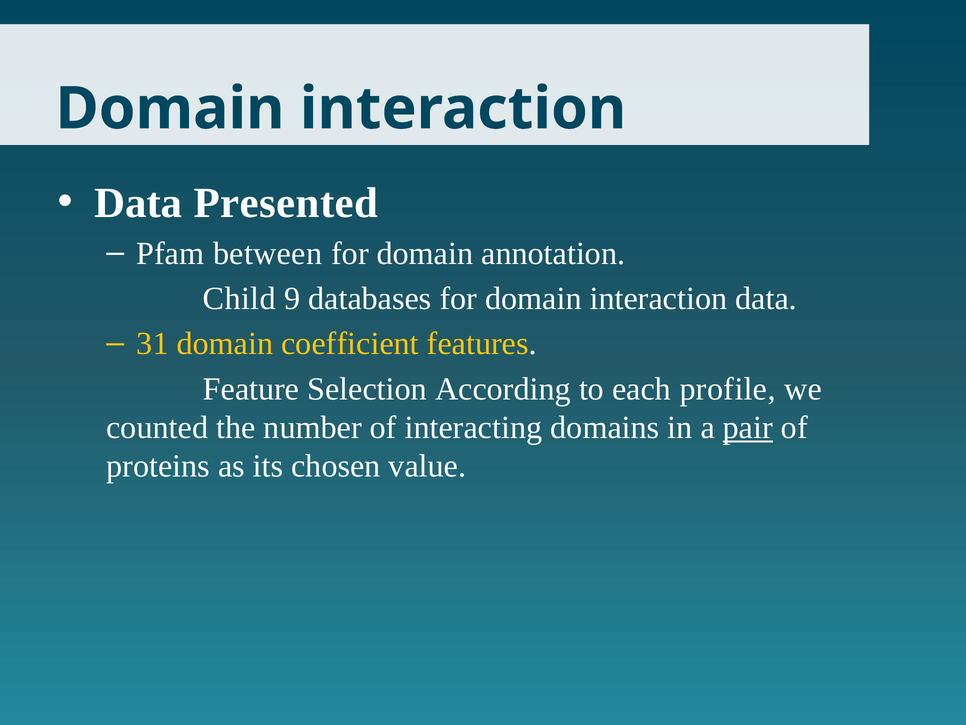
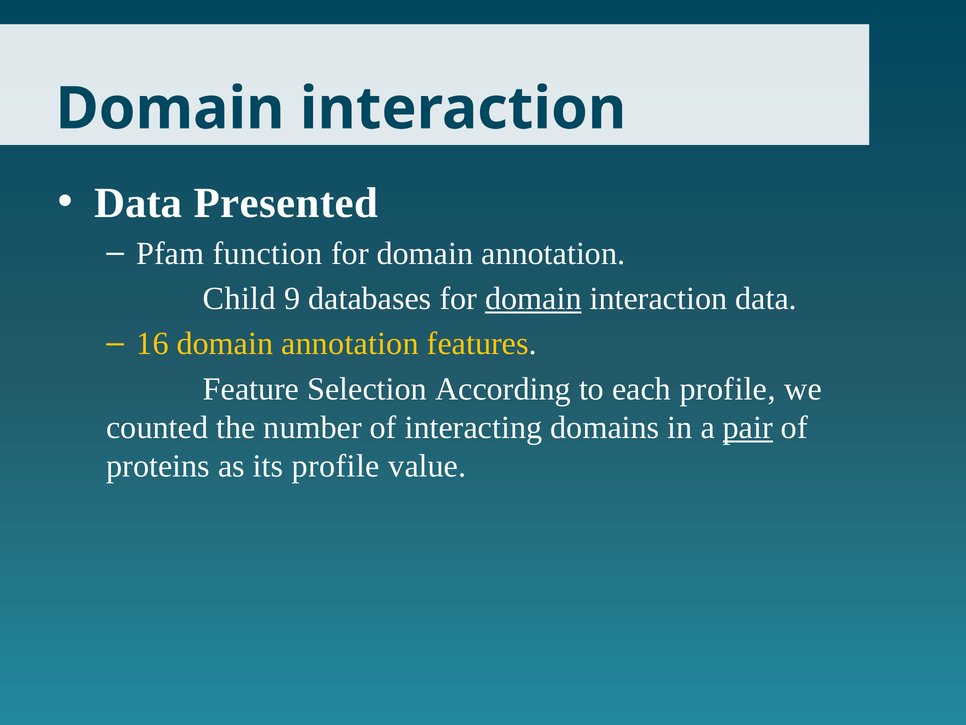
between: between -> function (268, 253)
domain underline: none -> present (533, 299)
31: 31 -> 16 (153, 344)
coefficient: coefficient -> annotation (350, 344)
its chosen: chosen -> profile (336, 466)
